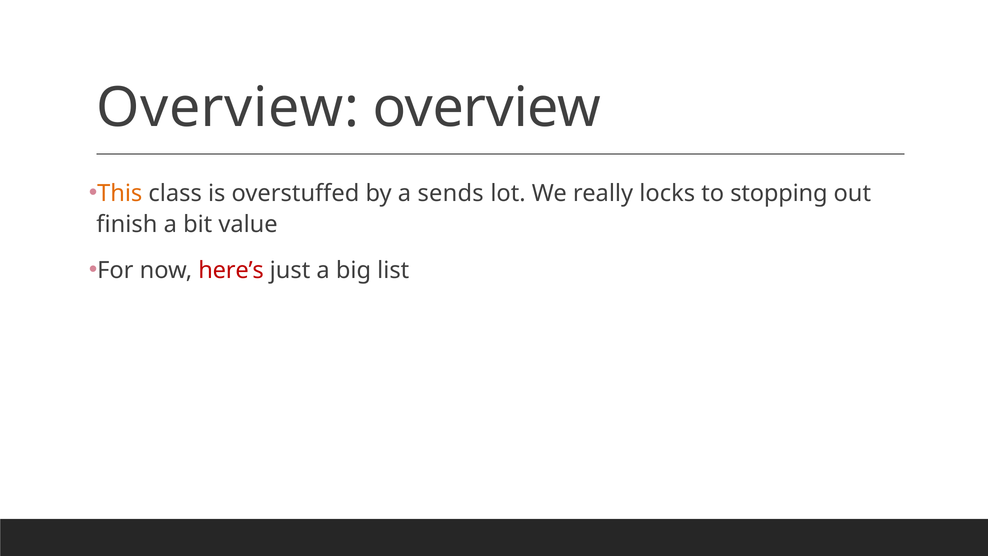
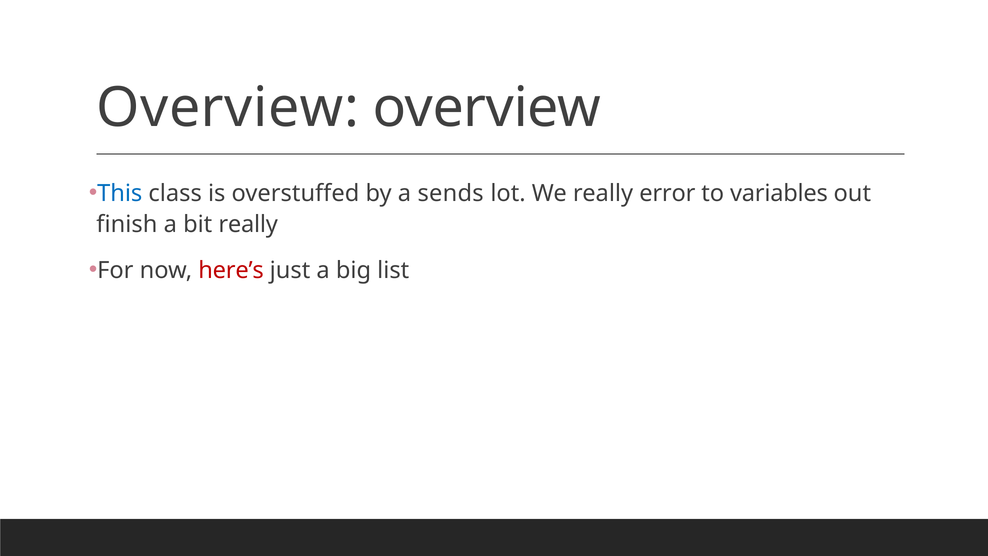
This colour: orange -> blue (120, 193)
locks: locks -> error (667, 193)
stopping: stopping -> variables (779, 193)
bit value: value -> really (248, 225)
